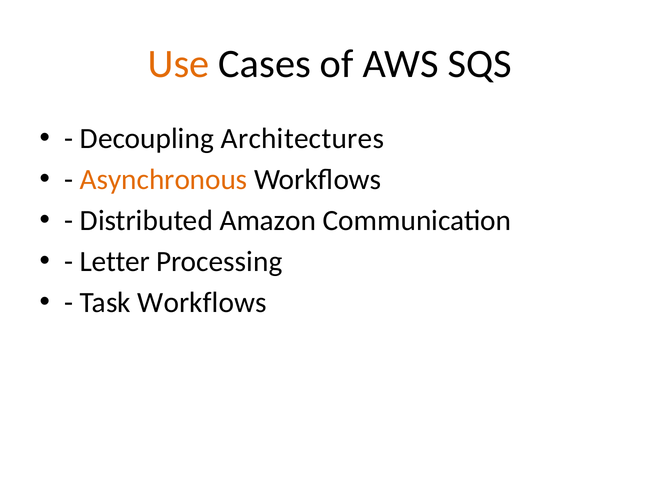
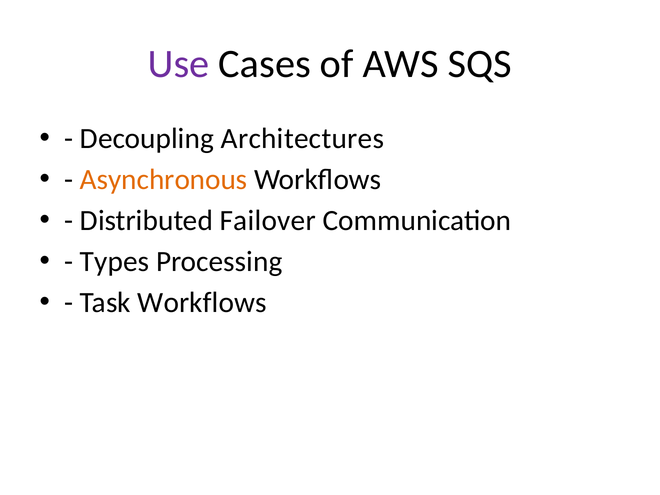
Use colour: orange -> purple (178, 64)
Amazon: Amazon -> Failover (268, 221)
Letter: Letter -> Types (115, 262)
